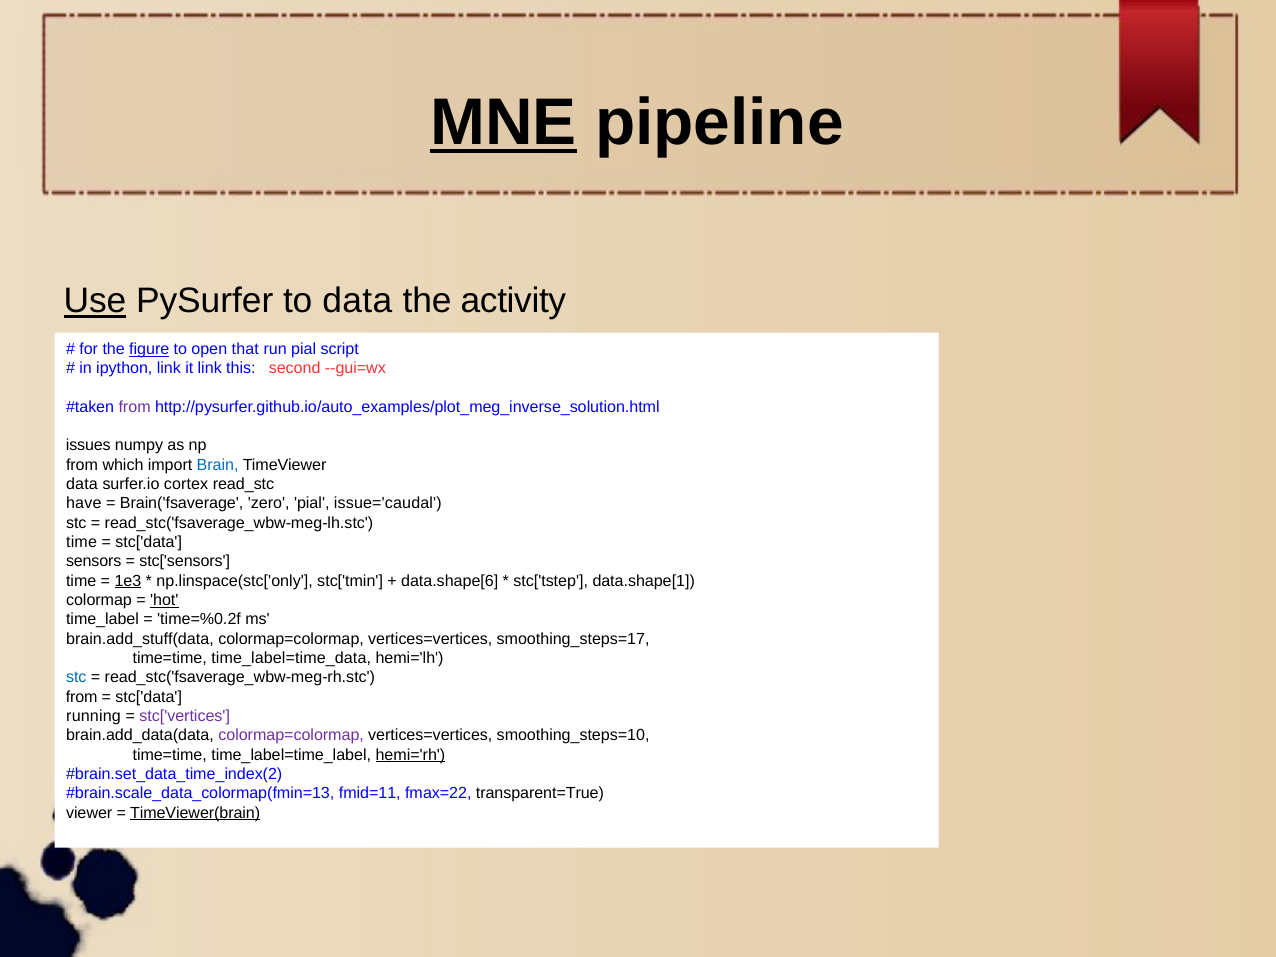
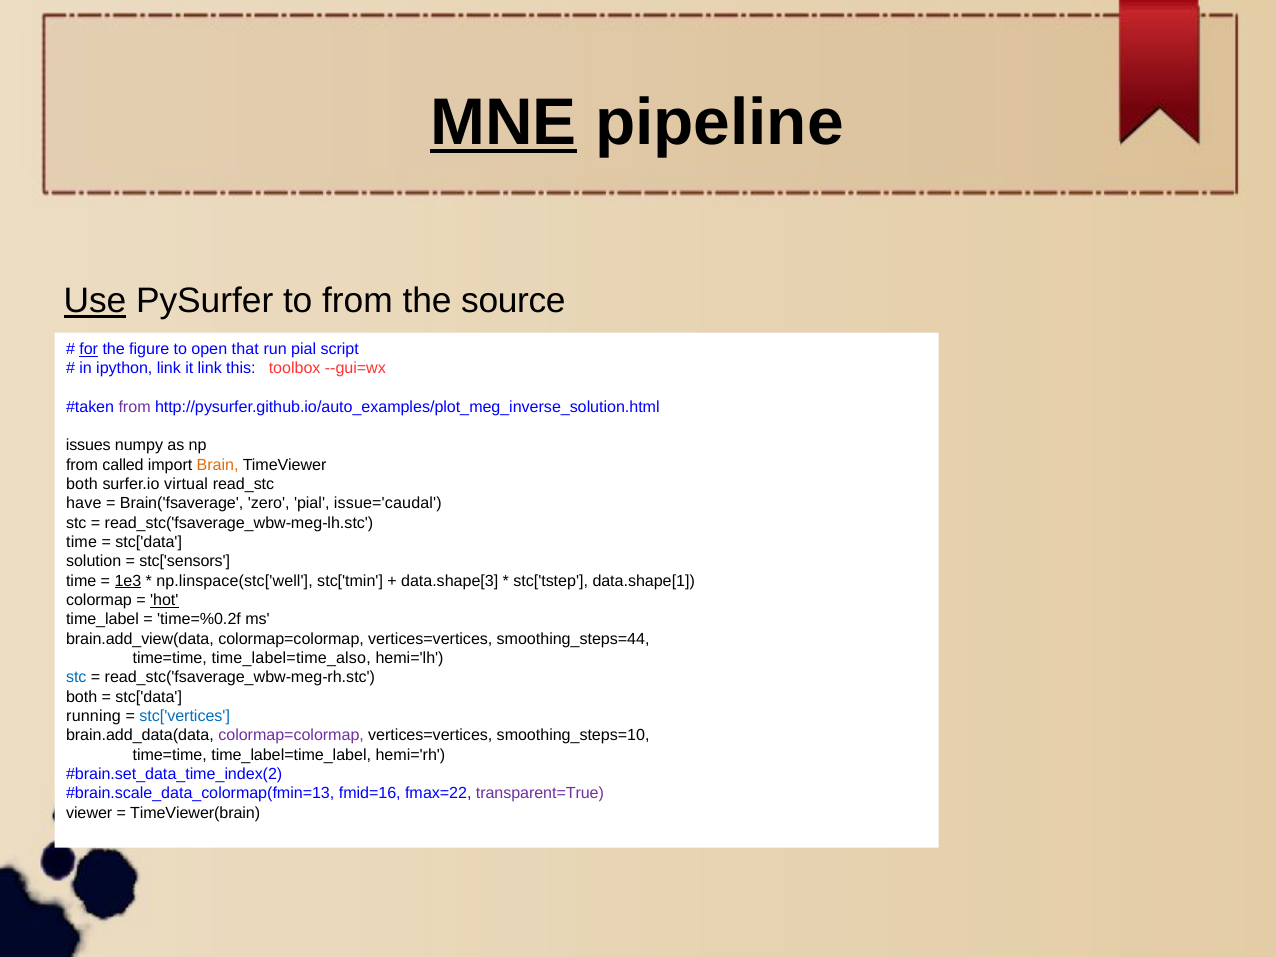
to data: data -> from (358, 301)
activity: activity -> source (513, 301)
for underline: none -> present (89, 349)
figure underline: present -> none (149, 349)
second: second -> toolbox (295, 368)
which: which -> called (123, 465)
Brain colour: blue -> orange (218, 465)
data: data -> both (82, 484)
cortex: cortex -> virtual (186, 484)
sensors: sensors -> solution (94, 562)
np.linspace(stc['only: np.linspace(stc['only -> np.linspace(stc['well (235, 581)
data.shape[6: data.shape[6 -> data.shape[3 (450, 581)
brain.add_stuff(data: brain.add_stuff(data -> brain.add_view(data (140, 639)
smoothing_steps=17: smoothing_steps=17 -> smoothing_steps=44 (573, 639)
time_label=time_data: time_label=time_data -> time_label=time_also (291, 658)
from: from -> both (82, 697)
stc['vertices colour: purple -> blue (185, 716)
hemi='rh underline: present -> none (410, 755)
fmid=11: fmid=11 -> fmid=16 (370, 793)
transparent=True colour: black -> purple (540, 793)
TimeViewer(brain underline: present -> none (195, 813)
